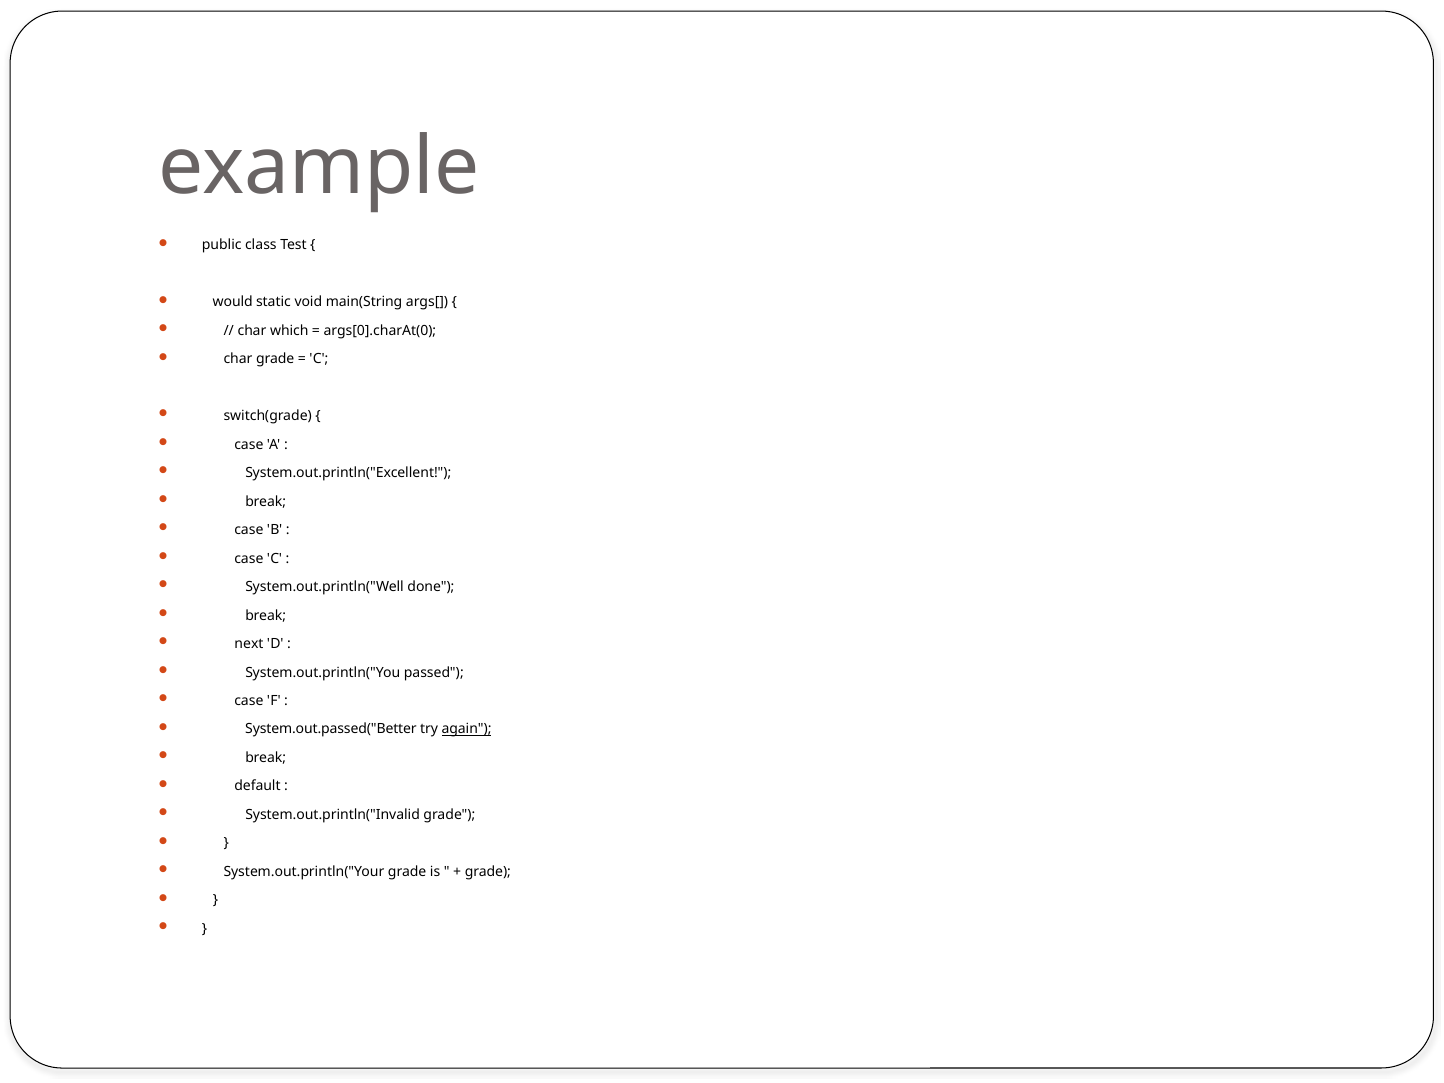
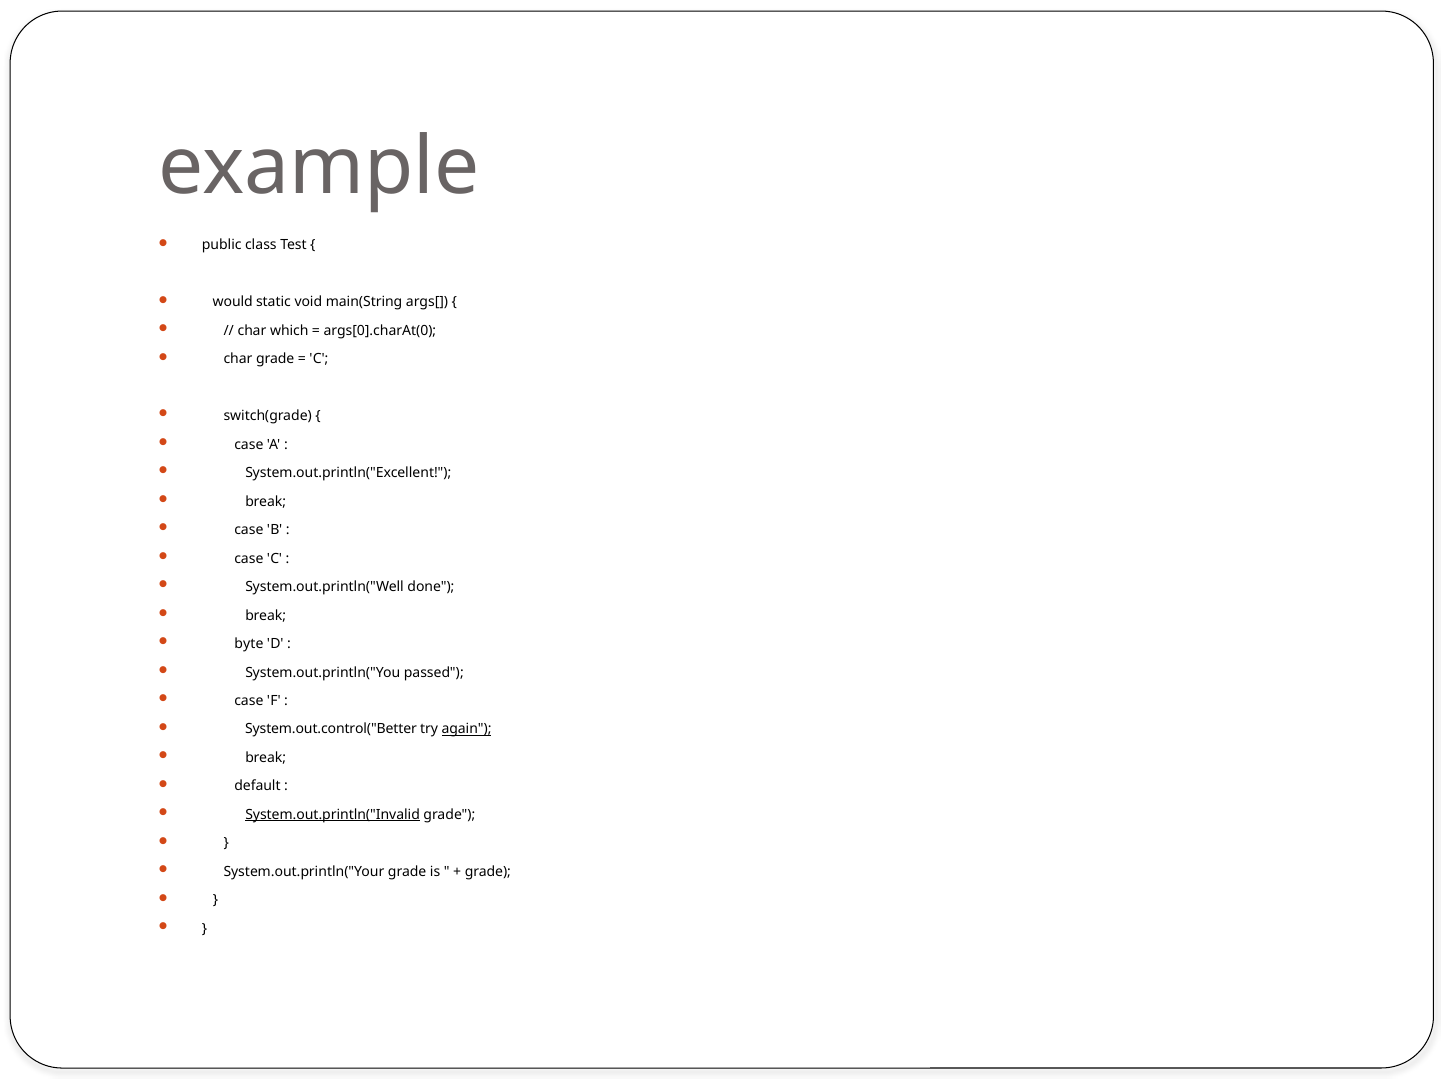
next: next -> byte (249, 644)
System.out.passed("Better: System.out.passed("Better -> System.out.control("Better (331, 729)
System.out.println("Invalid underline: none -> present (333, 815)
